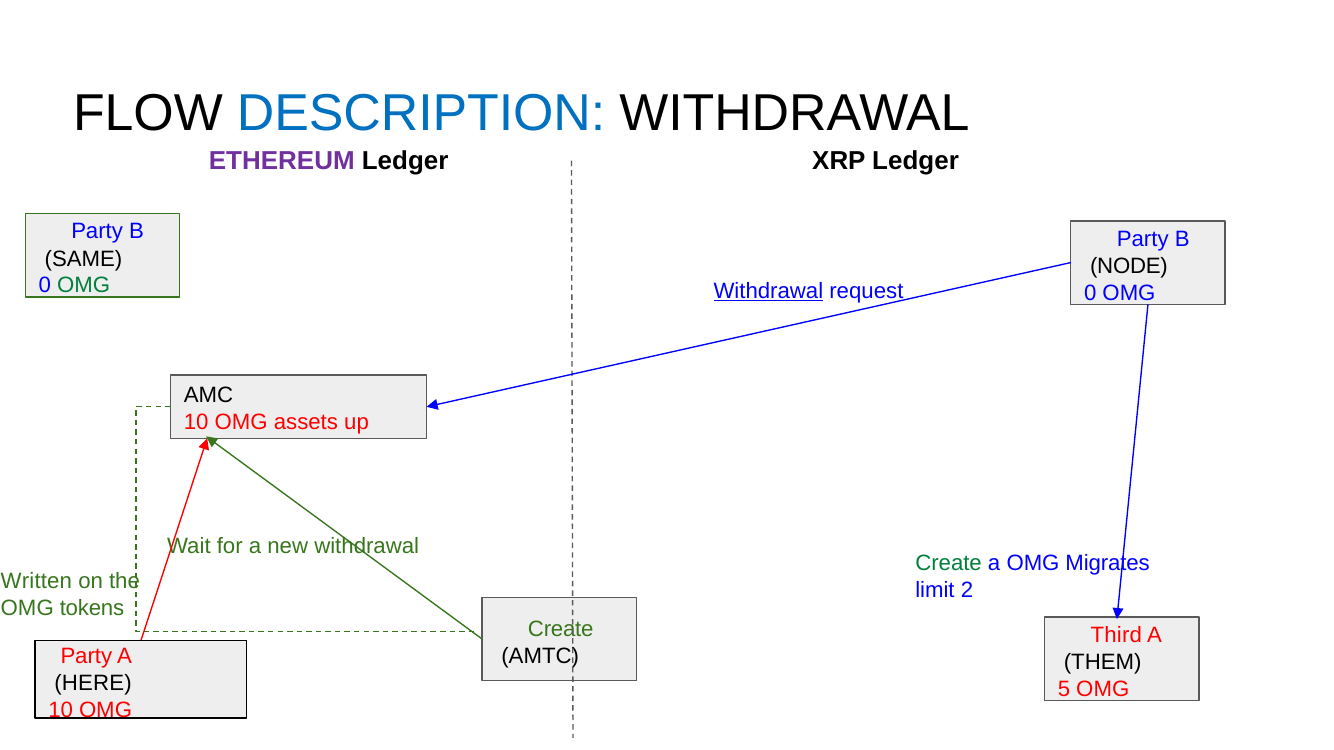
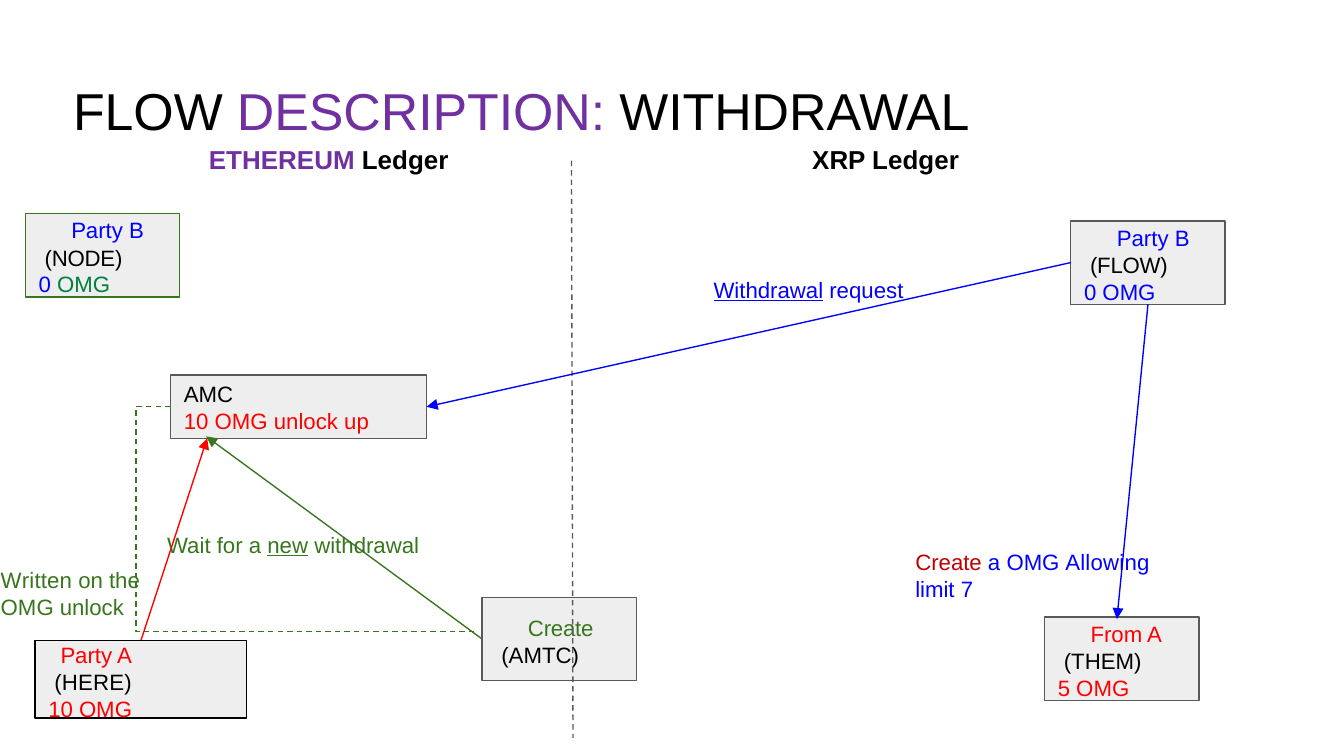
DESCRIPTION colour: blue -> purple (421, 113)
SAME: SAME -> NODE (84, 259)
NODE: NODE -> FLOW (1129, 267)
10 OMG assets: assets -> unlock (306, 422)
new underline: none -> present (288, 546)
Create colour: green -> red (949, 564)
Migrates: Migrates -> Allowing (1107, 564)
2: 2 -> 7 (967, 590)
tokens: tokens -> unlock (92, 609)
Third: Third -> From (1116, 635)
